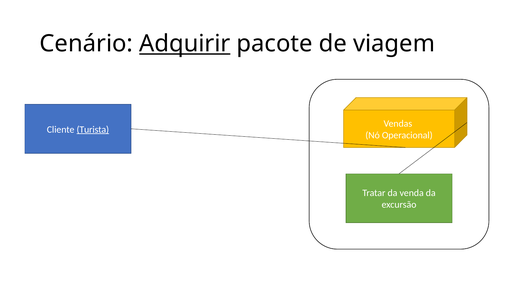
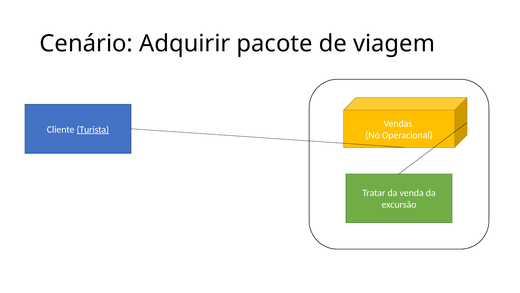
Adquirir underline: present -> none (185, 44)
